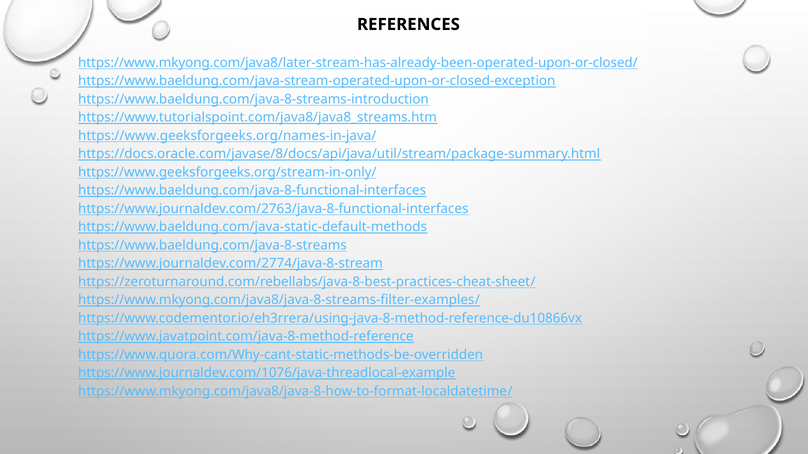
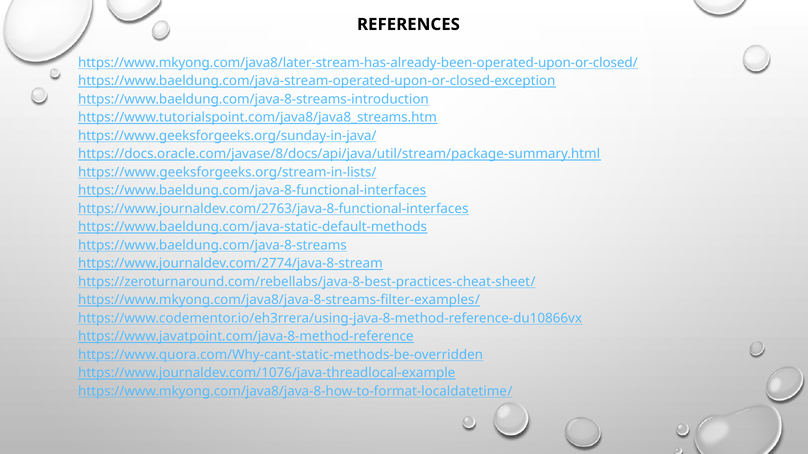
https://www.geeksforgeeks.org/names-in-java/: https://www.geeksforgeeks.org/names-in-java/ -> https://www.geeksforgeeks.org/sunday-in-java/ (227, 136)
https://www.geeksforgeeks.org/stream-in-only/: https://www.geeksforgeeks.org/stream-in-only/ -> https://www.geeksforgeeks.org/stream-in-lists/ (227, 172)
